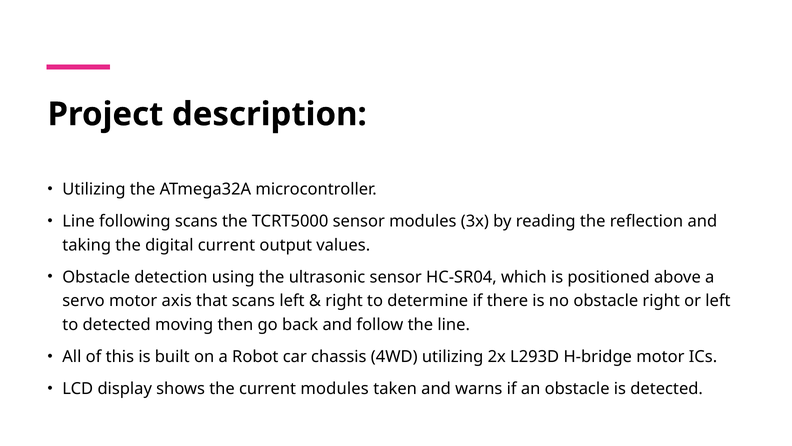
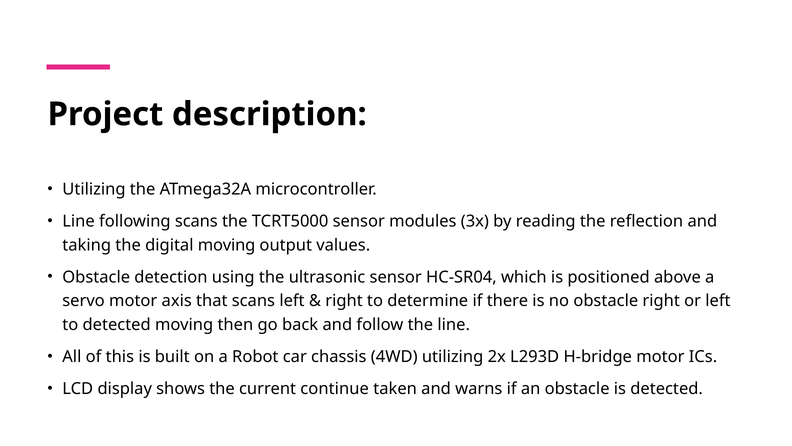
digital current: current -> moving (227, 245)
current modules: modules -> continue (335, 388)
